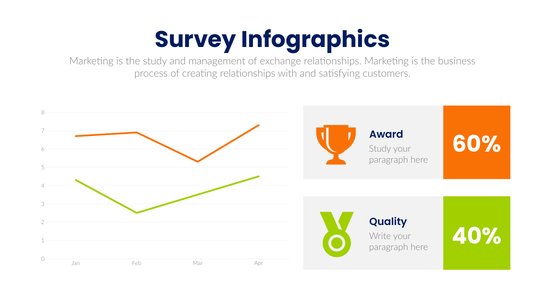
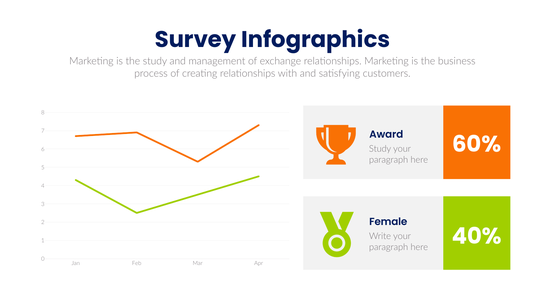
Quality: Quality -> Female (388, 222)
